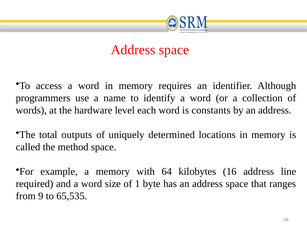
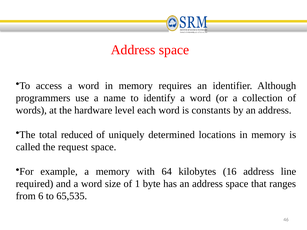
outputs: outputs -> reduced (77, 135)
method: method -> request (73, 147)
9: 9 -> 6 (41, 196)
